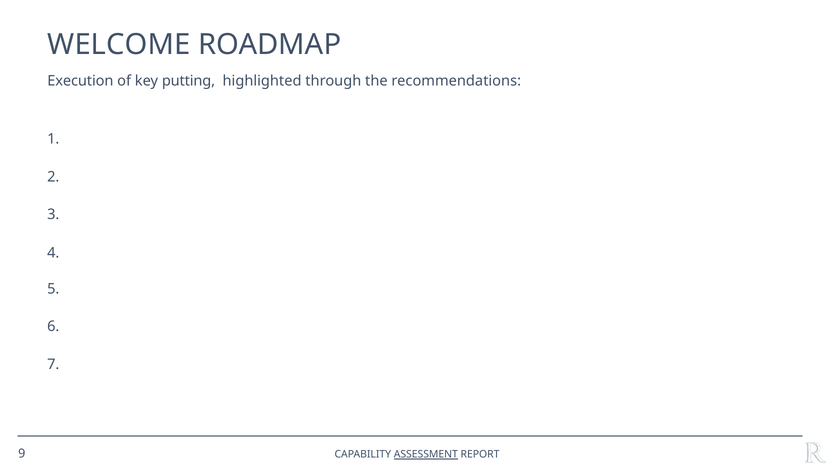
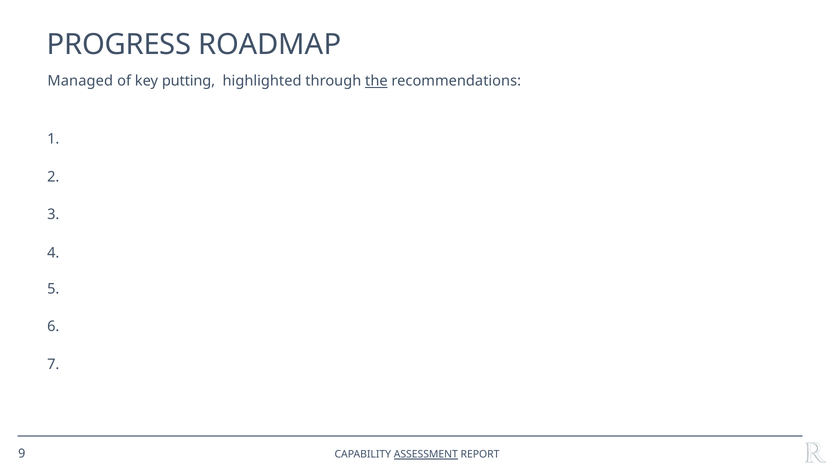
WELCOME: WELCOME -> PROGRESS (119, 45)
Execution: Execution -> Managed (80, 81)
the underline: none -> present (376, 81)
